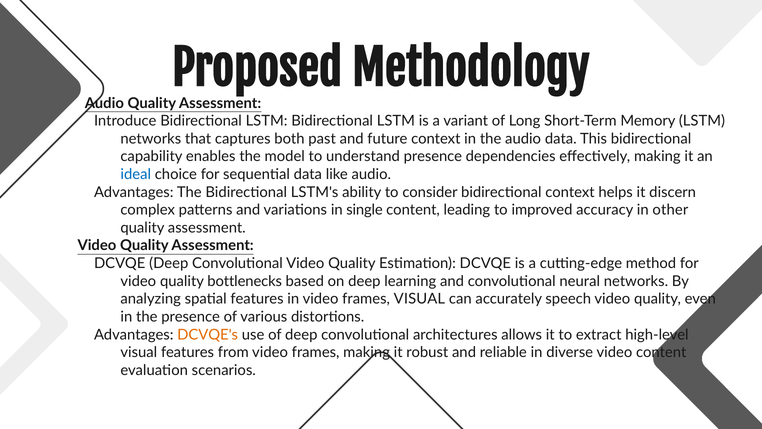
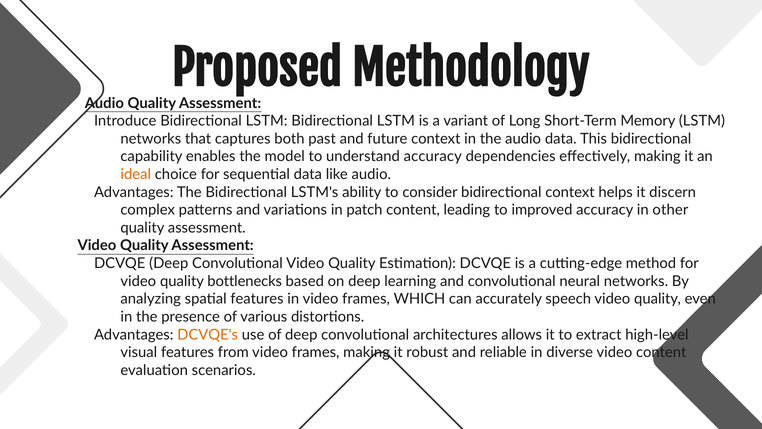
understand presence: presence -> accuracy (433, 156)
ideal colour: blue -> orange (136, 174)
single: single -> patch (364, 210)
frames VISUAL: VISUAL -> WHICH (420, 299)
